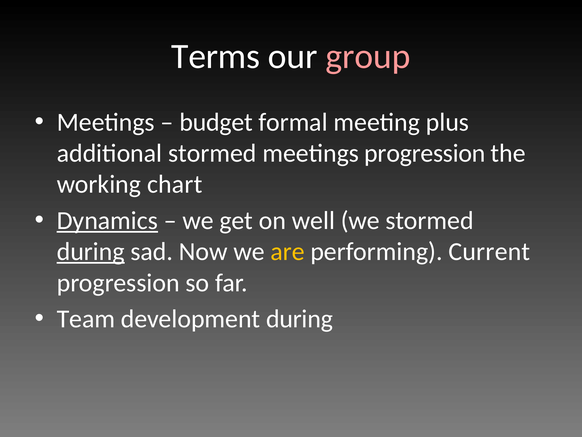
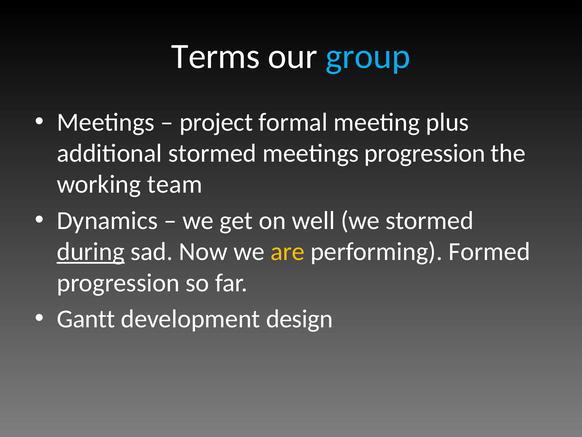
group colour: pink -> light blue (368, 56)
budget: budget -> project (216, 122)
chart: chart -> team (175, 184)
Dynamics underline: present -> none (107, 220)
Current: Current -> Formed (489, 251)
Team: Team -> Gantt (86, 319)
development during: during -> design (300, 319)
